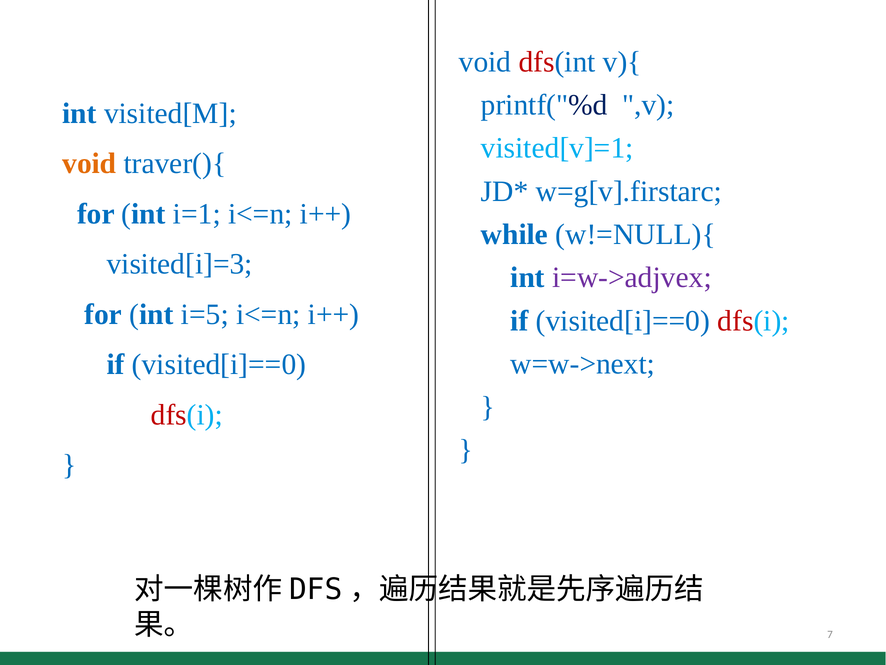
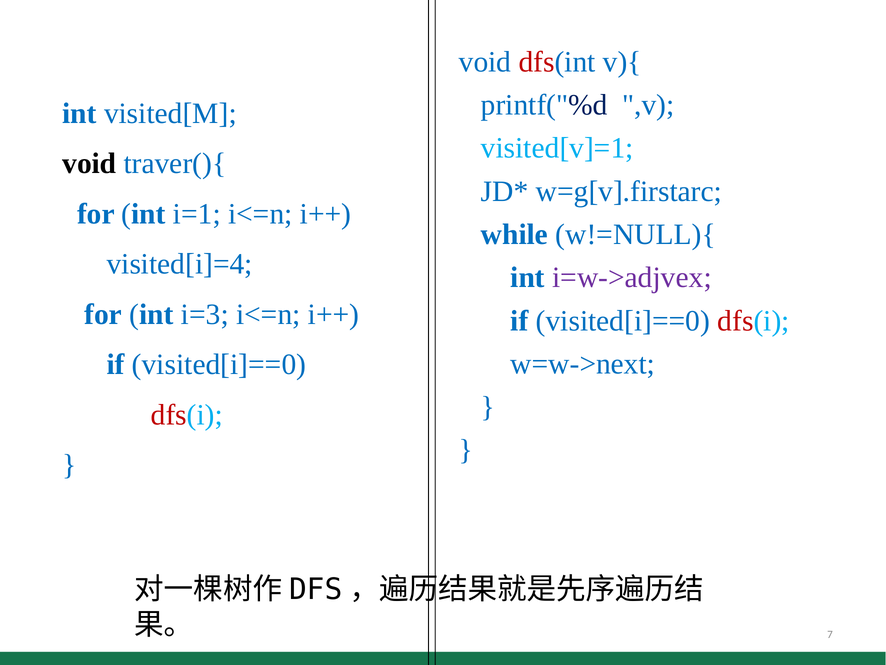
void colour: orange -> black (89, 164)
visited[i]=3: visited[i]=3 -> visited[i]=4 (180, 264)
i=5: i=5 -> i=3 (205, 314)
